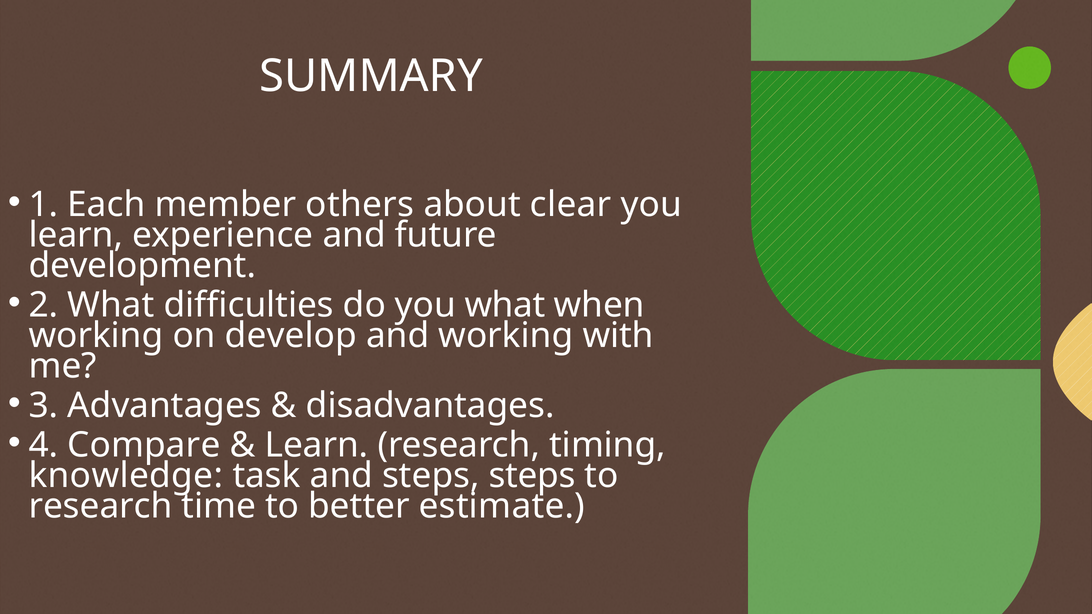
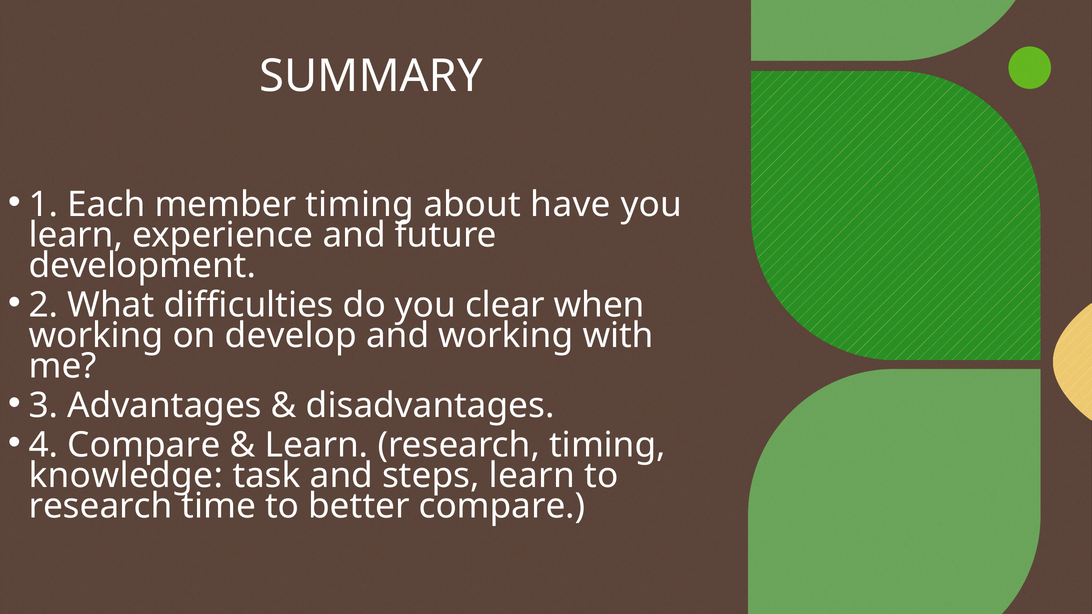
member others: others -> timing (360, 205)
clear: clear -> have (571, 205)
you what: what -> clear (505, 305)
steps steps: steps -> learn (532, 476)
better estimate: estimate -> compare (502, 506)
